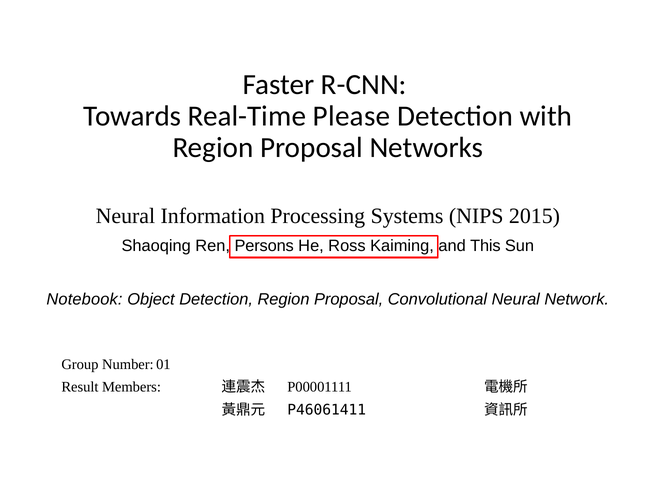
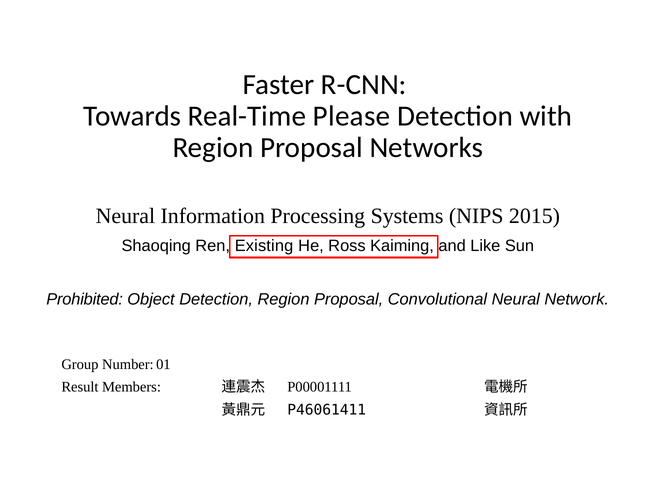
Persons: Persons -> Existing (264, 246)
This: This -> Like (485, 246)
Notebook: Notebook -> Prohibited (85, 299)
